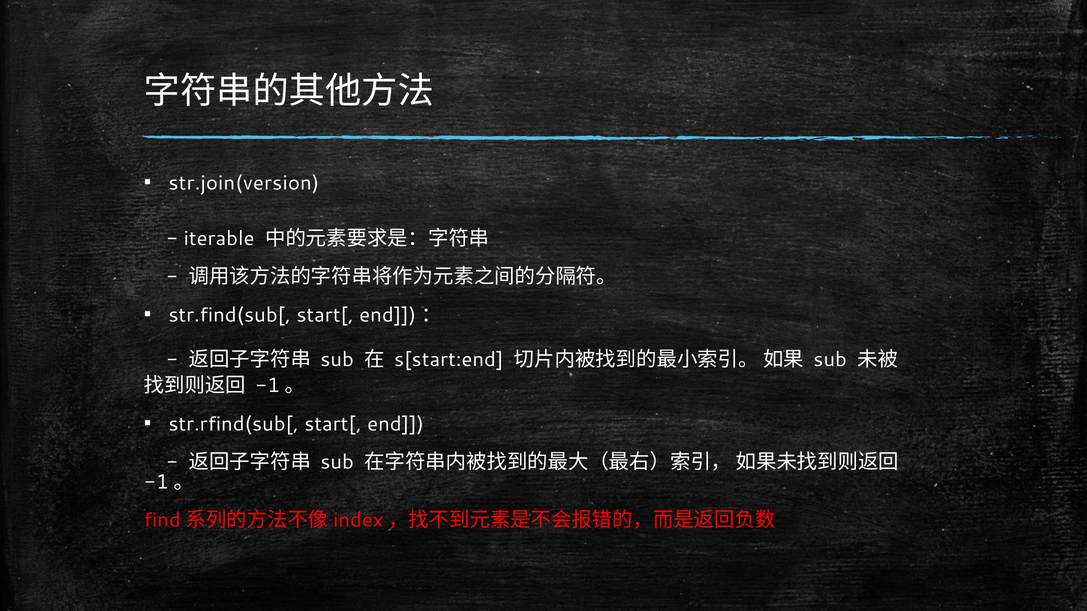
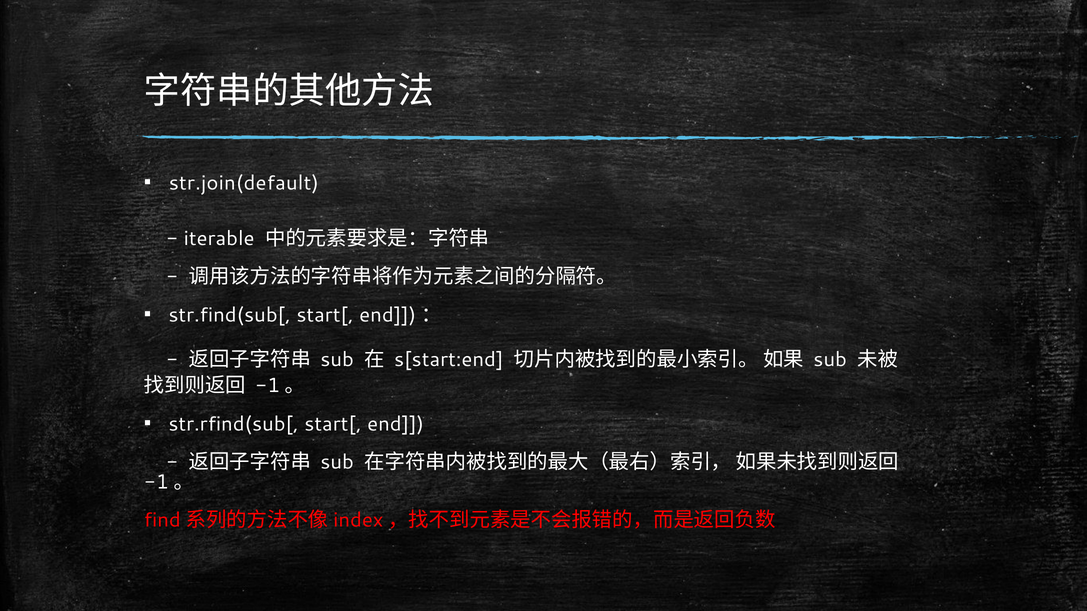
str.join(version: str.join(version -> str.join(default (244, 183)
